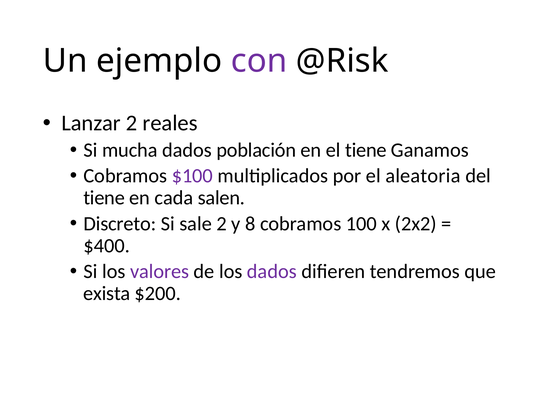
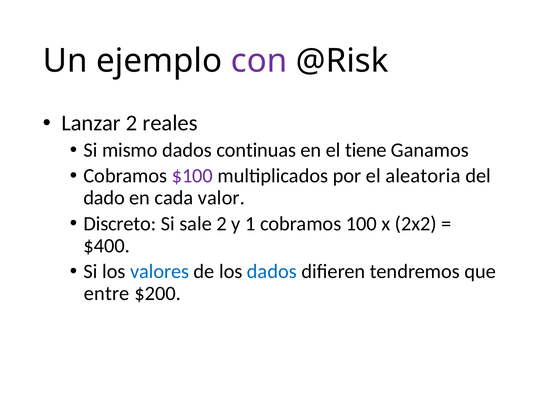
mucha: mucha -> mismo (130, 150)
población: población -> continuas (256, 150)
tiene: tiene -> dado (104, 198)
salen: salen -> valor (221, 198)
8: 8 -> 1 (250, 224)
valores colour: purple -> blue (160, 272)
dados colour: purple -> blue (272, 272)
exista: exista -> entre (107, 294)
